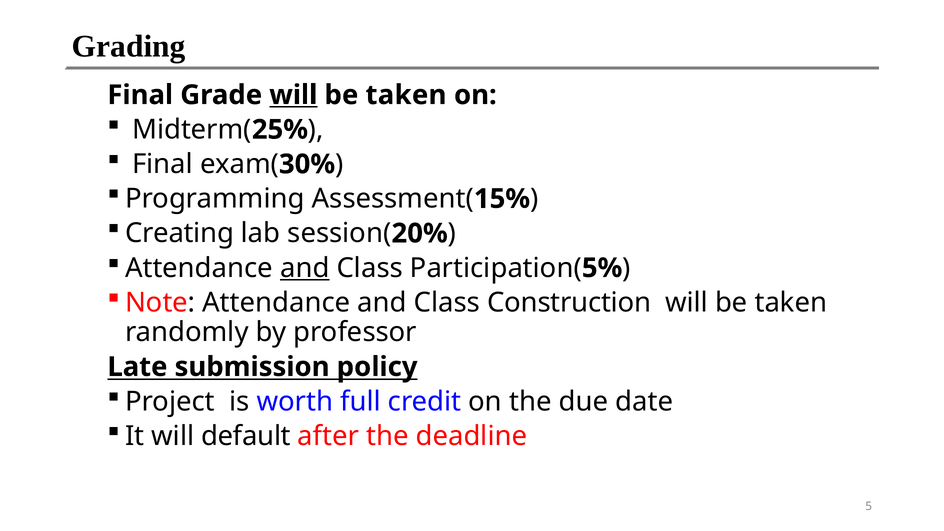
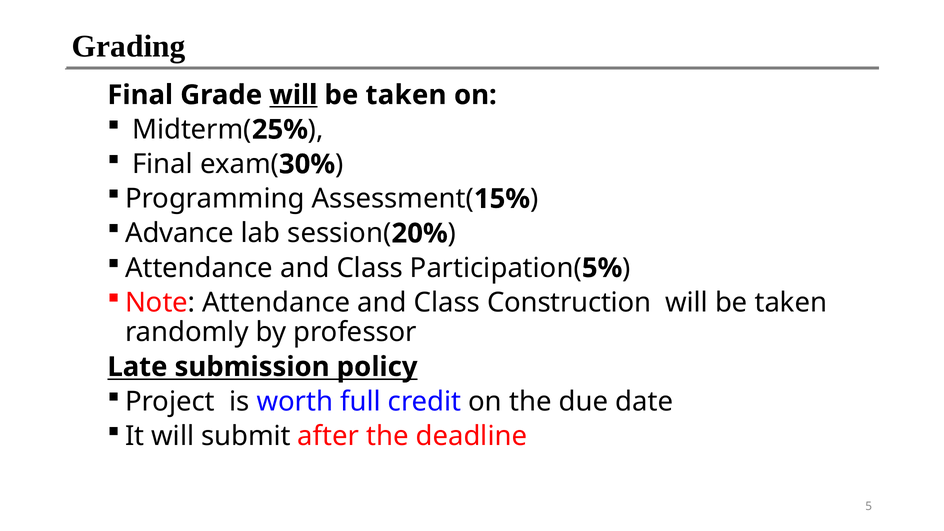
Creating: Creating -> Advance (179, 233)
and underline: present -> none (305, 268)
default: default -> submit (246, 436)
